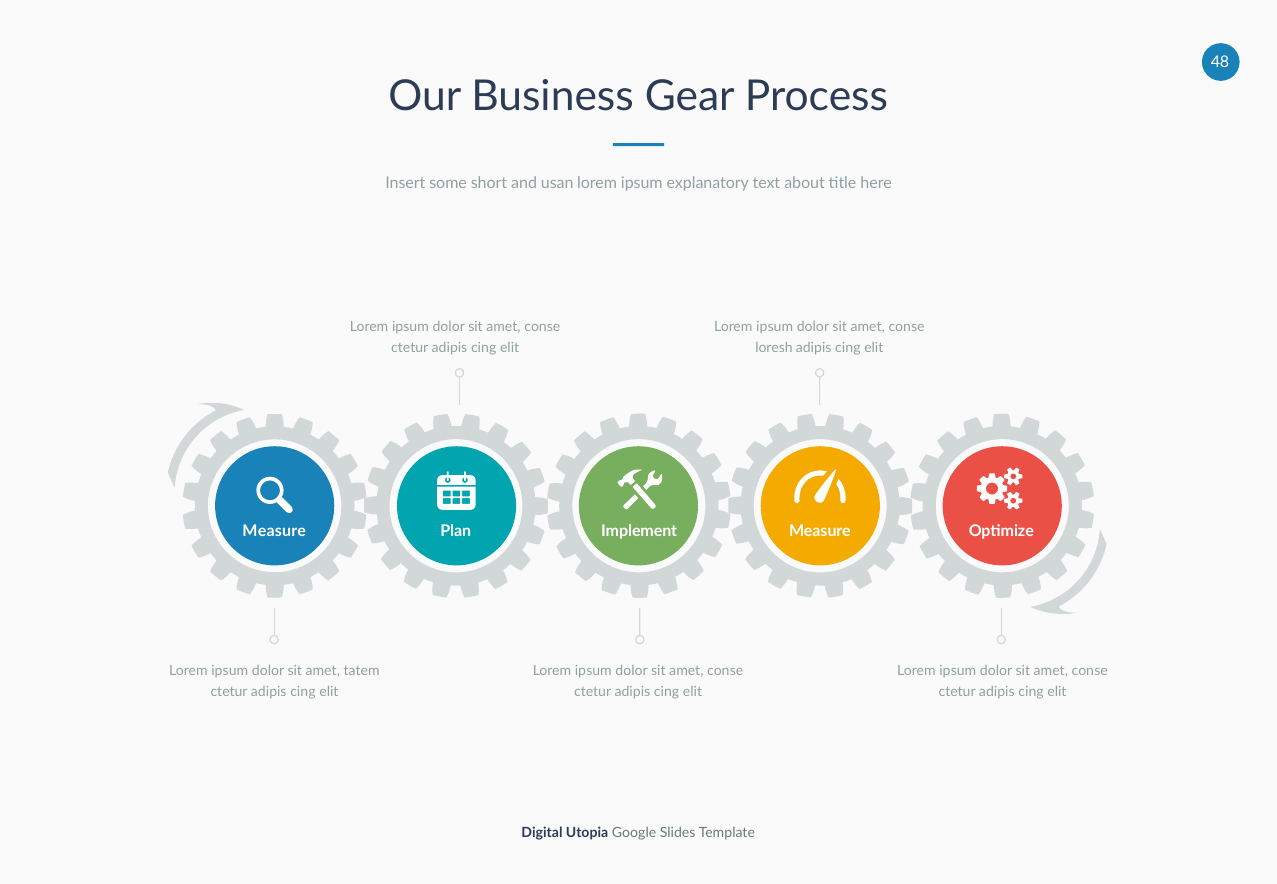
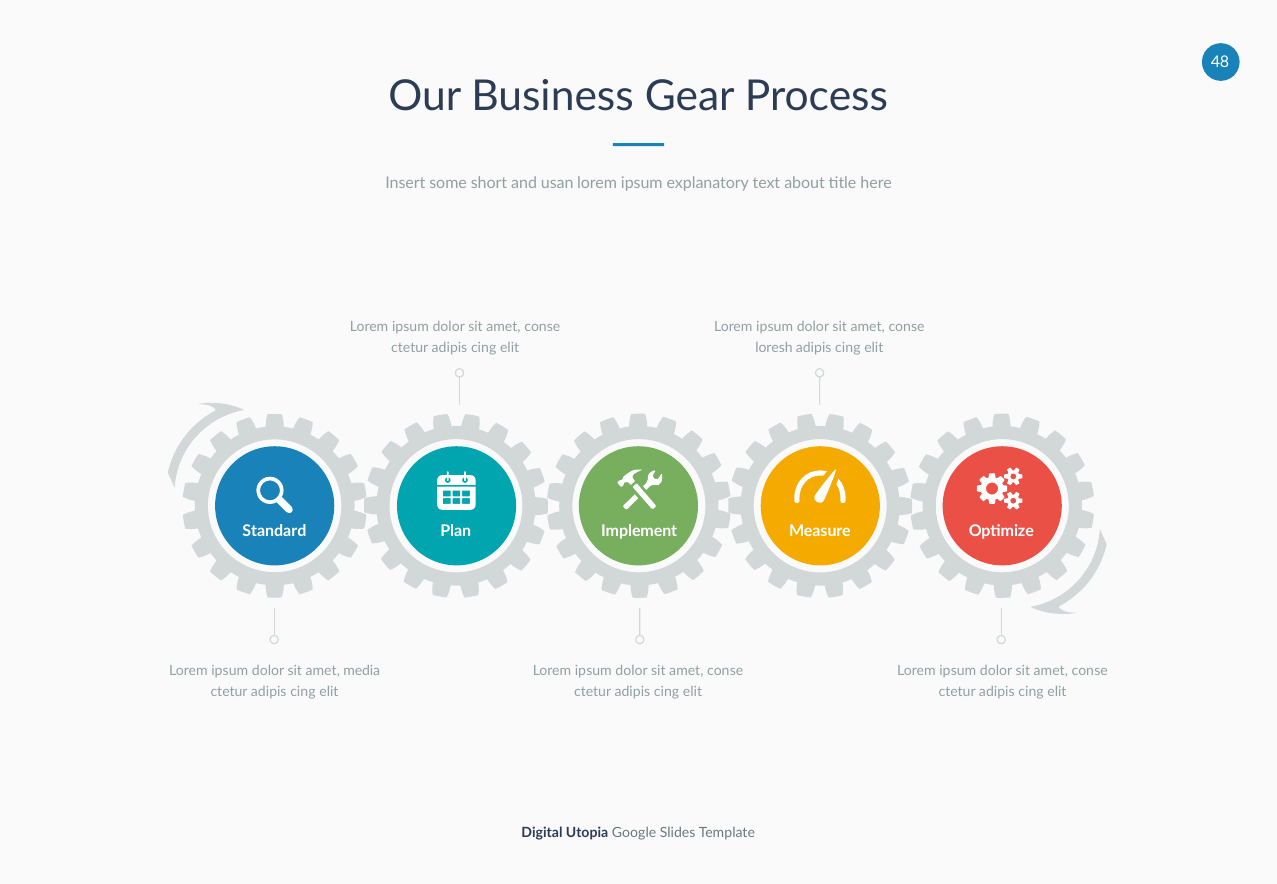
Measure: Measure -> Standard (274, 531)
tatem: tatem -> media (362, 671)
